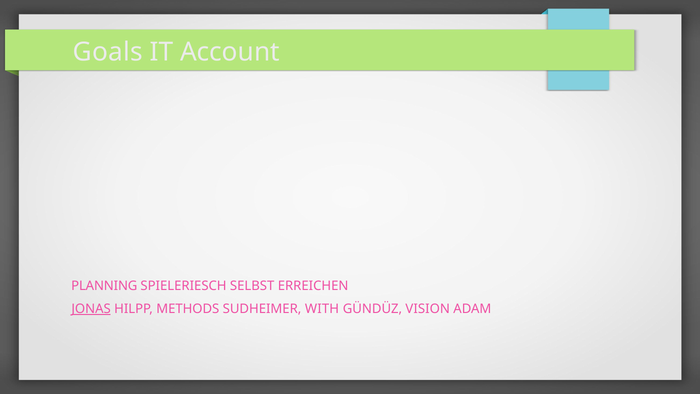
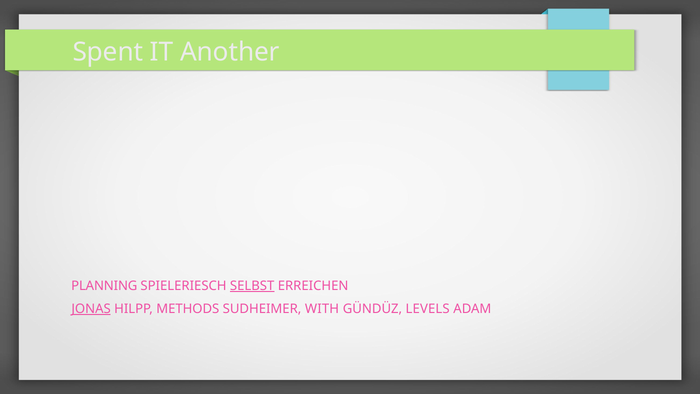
Goals: Goals -> Spent (108, 52)
Account: Account -> Another (230, 52)
SELBST underline: none -> present (252, 286)
VISION: VISION -> LEVELS (428, 309)
